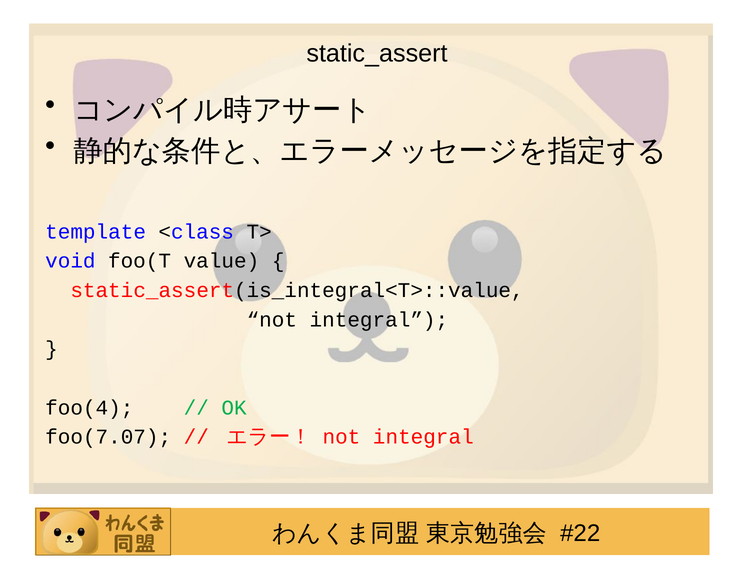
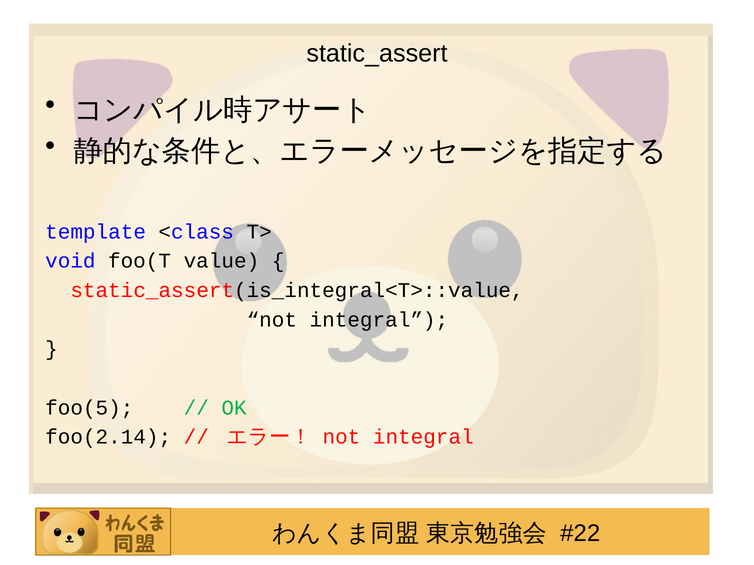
foo(4: foo(4 -> foo(5 (89, 408)
foo(7.07: foo(7.07 -> foo(2.14 (108, 437)
